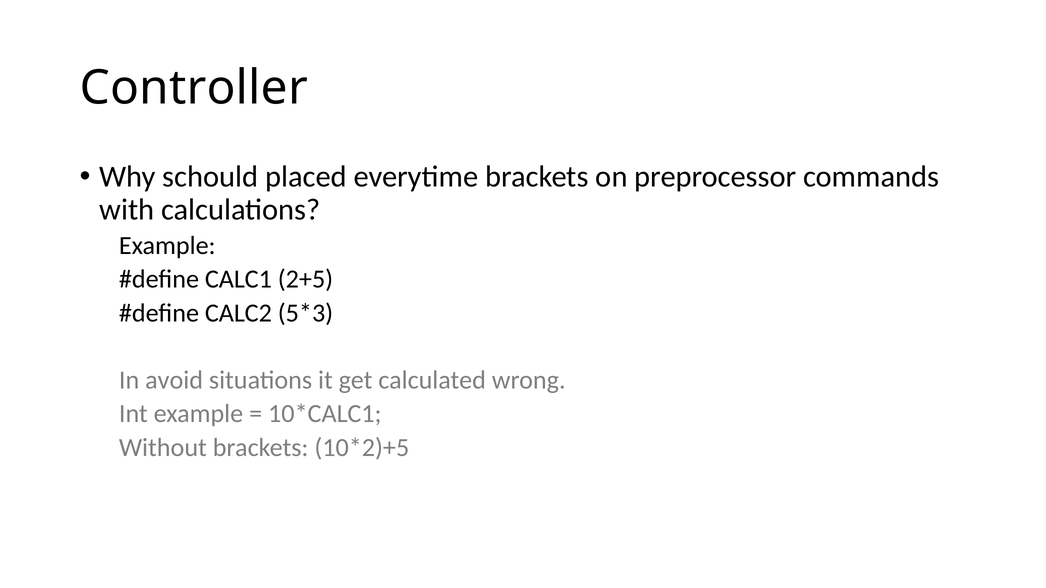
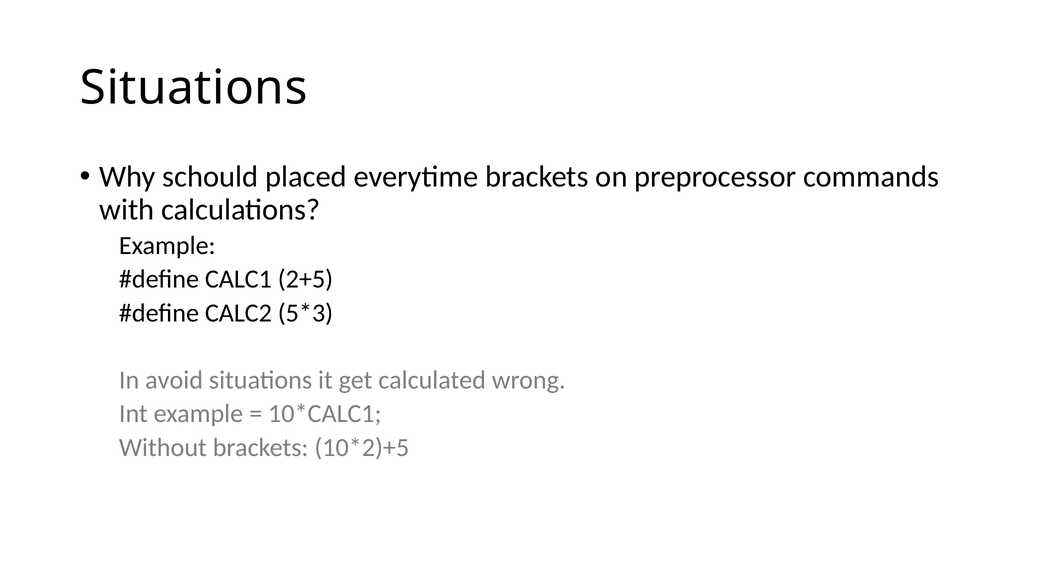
Controller: Controller -> Situations (194, 88)
